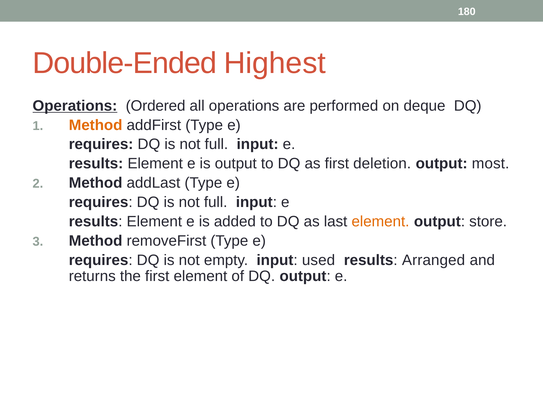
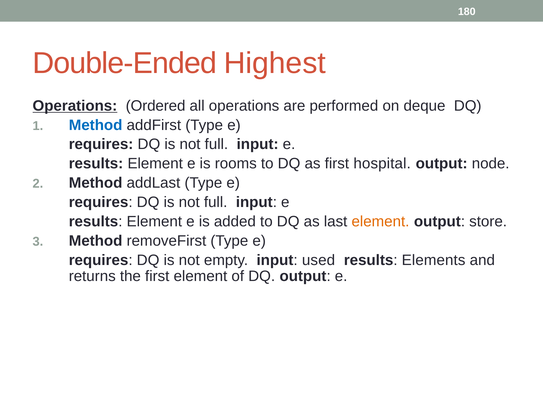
Method colour: orange -> blue (96, 125)
is output: output -> rooms (236, 164)
deletion: deletion -> hospital (382, 164)
most: most -> node (491, 164)
Arranged: Arranged -> Elements (434, 260)
